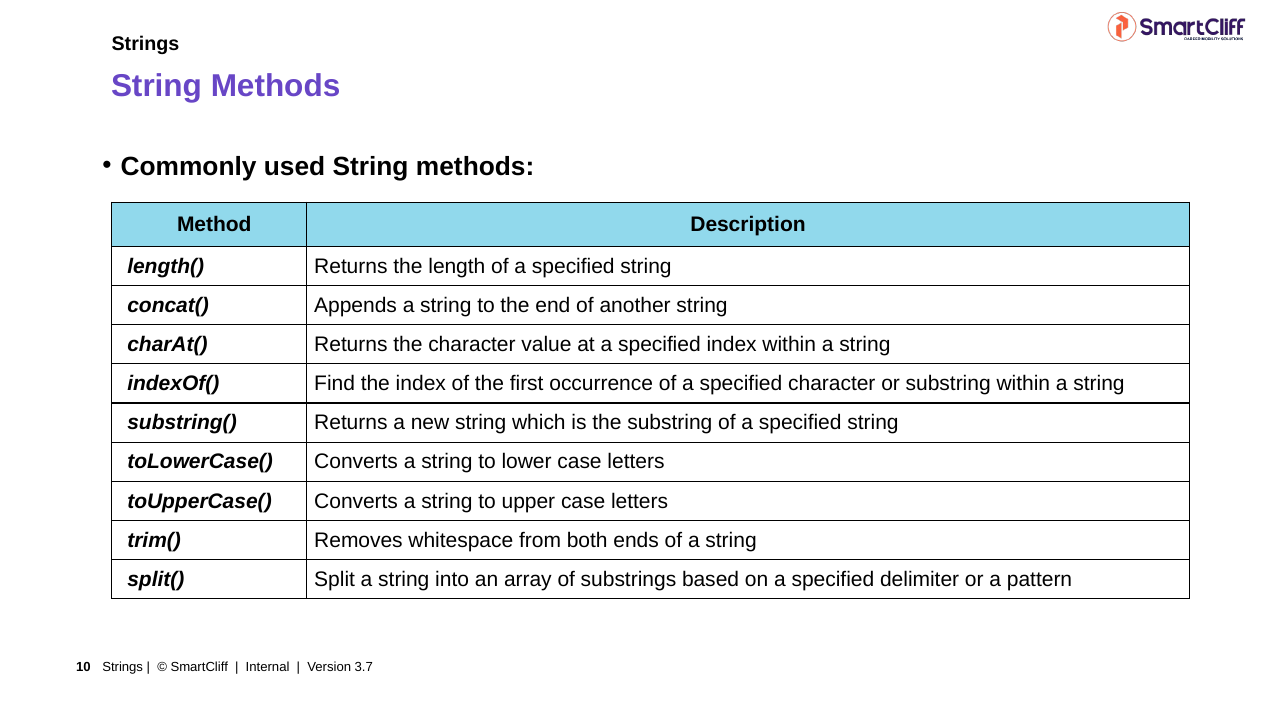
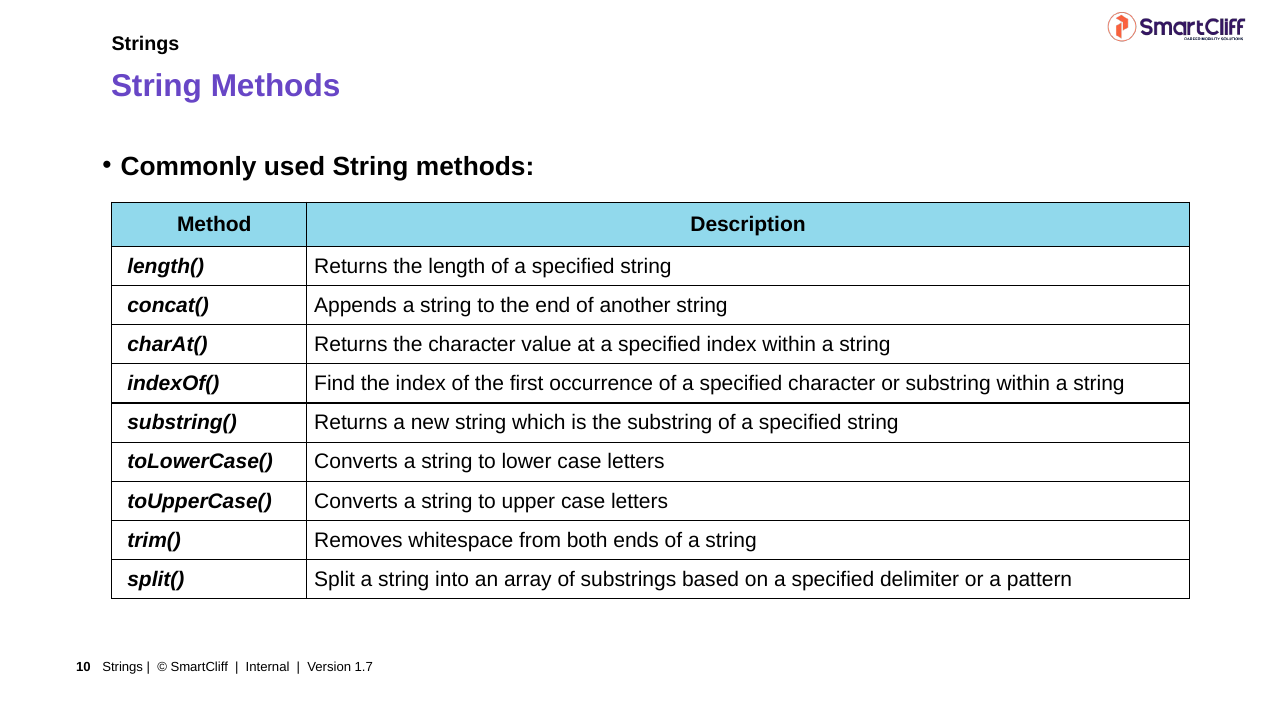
3.7: 3.7 -> 1.7 (364, 667)
